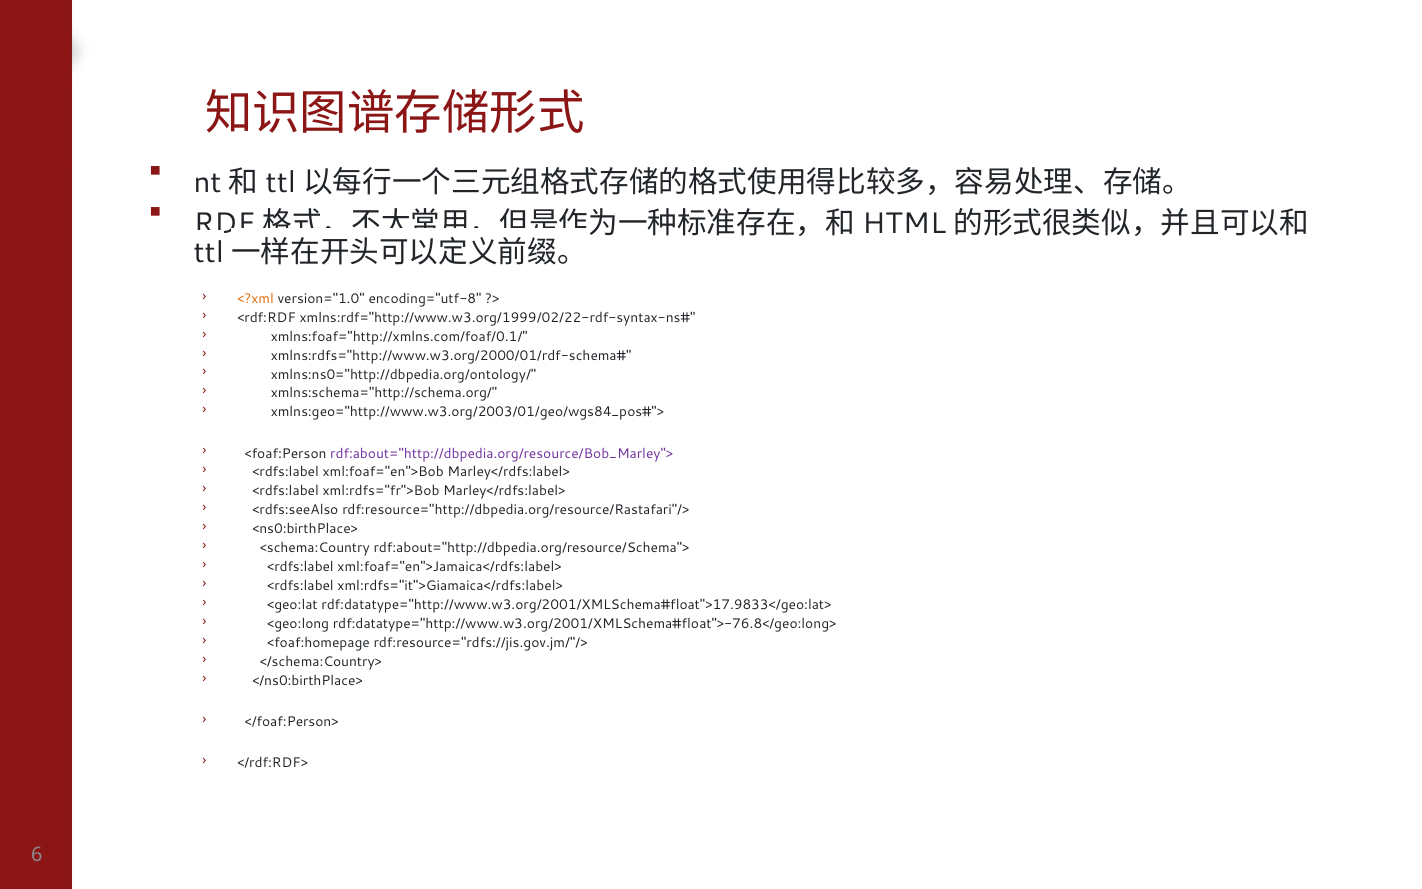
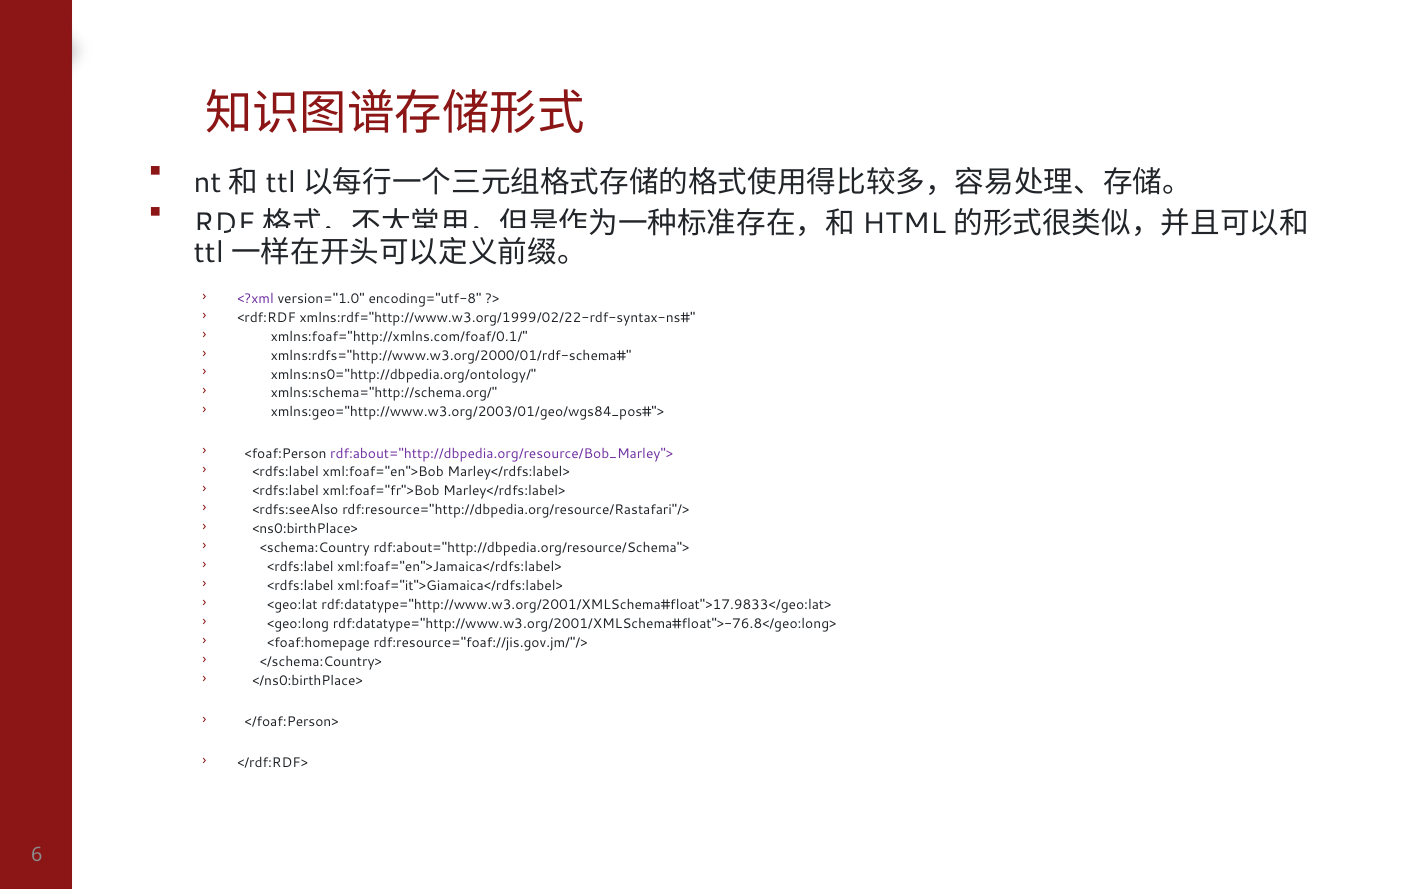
<?xml colour: orange -> purple (256, 299)
xml:rdfs="fr">Bob: xml:rdfs="fr">Bob -> xml:foaf="fr">Bob (381, 491)
xml:rdfs="it">Giamaica</rdfs:label>: xml:rdfs="it">Giamaica</rdfs:label> -> xml:foaf="it">Giamaica</rdfs:label> (450, 586)
rdf:resource="rdfs://jis.gov.jm/"/>: rdf:resource="rdfs://jis.gov.jm/"/> -> rdf:resource="foaf://jis.gov.jm/"/> (481, 643)
